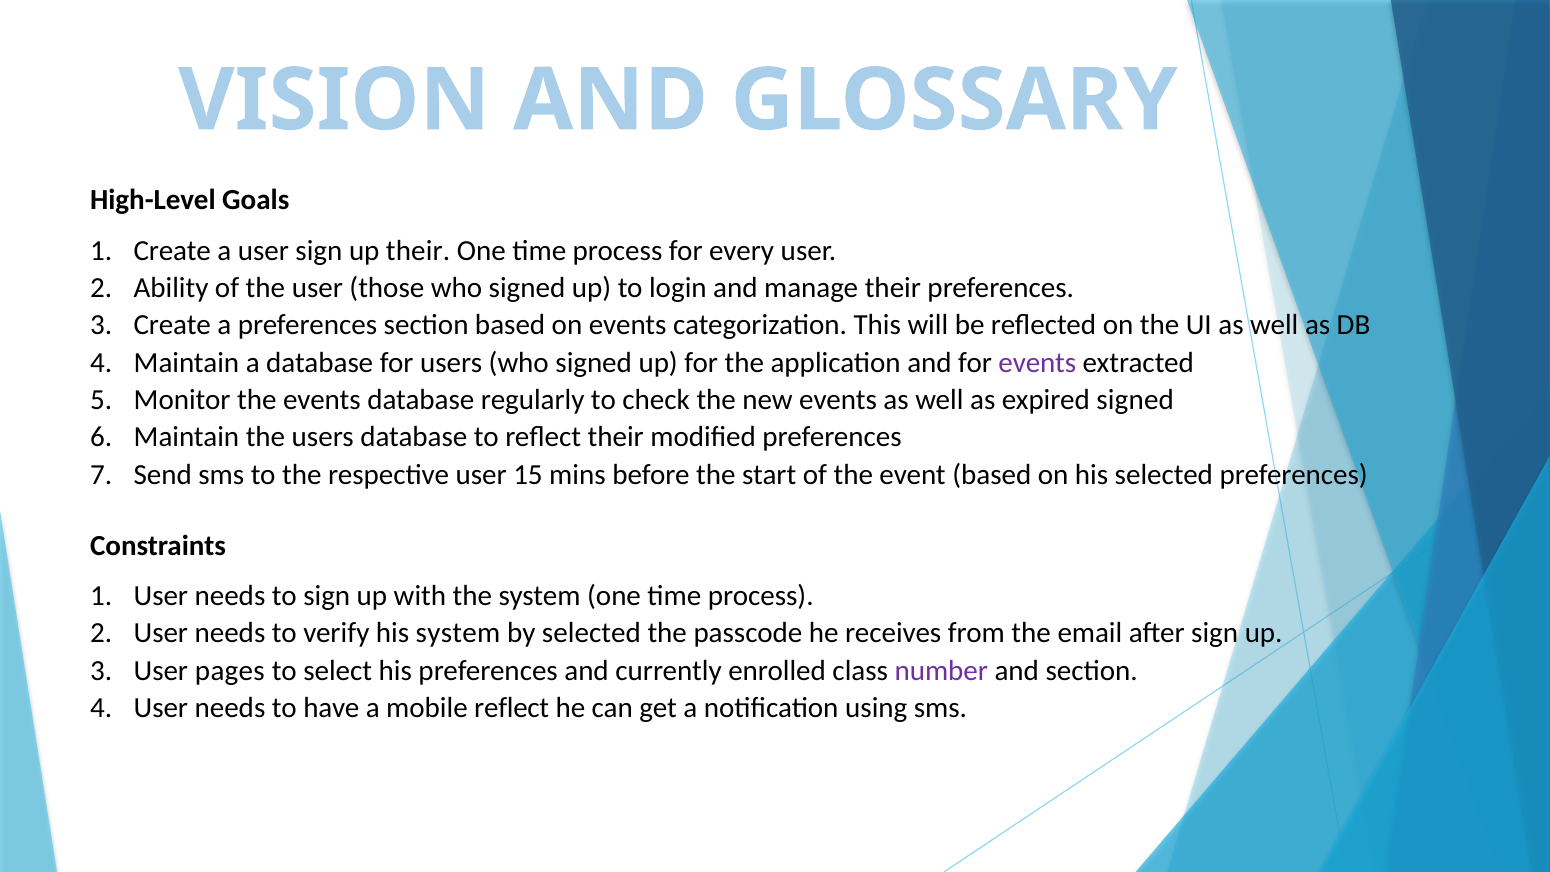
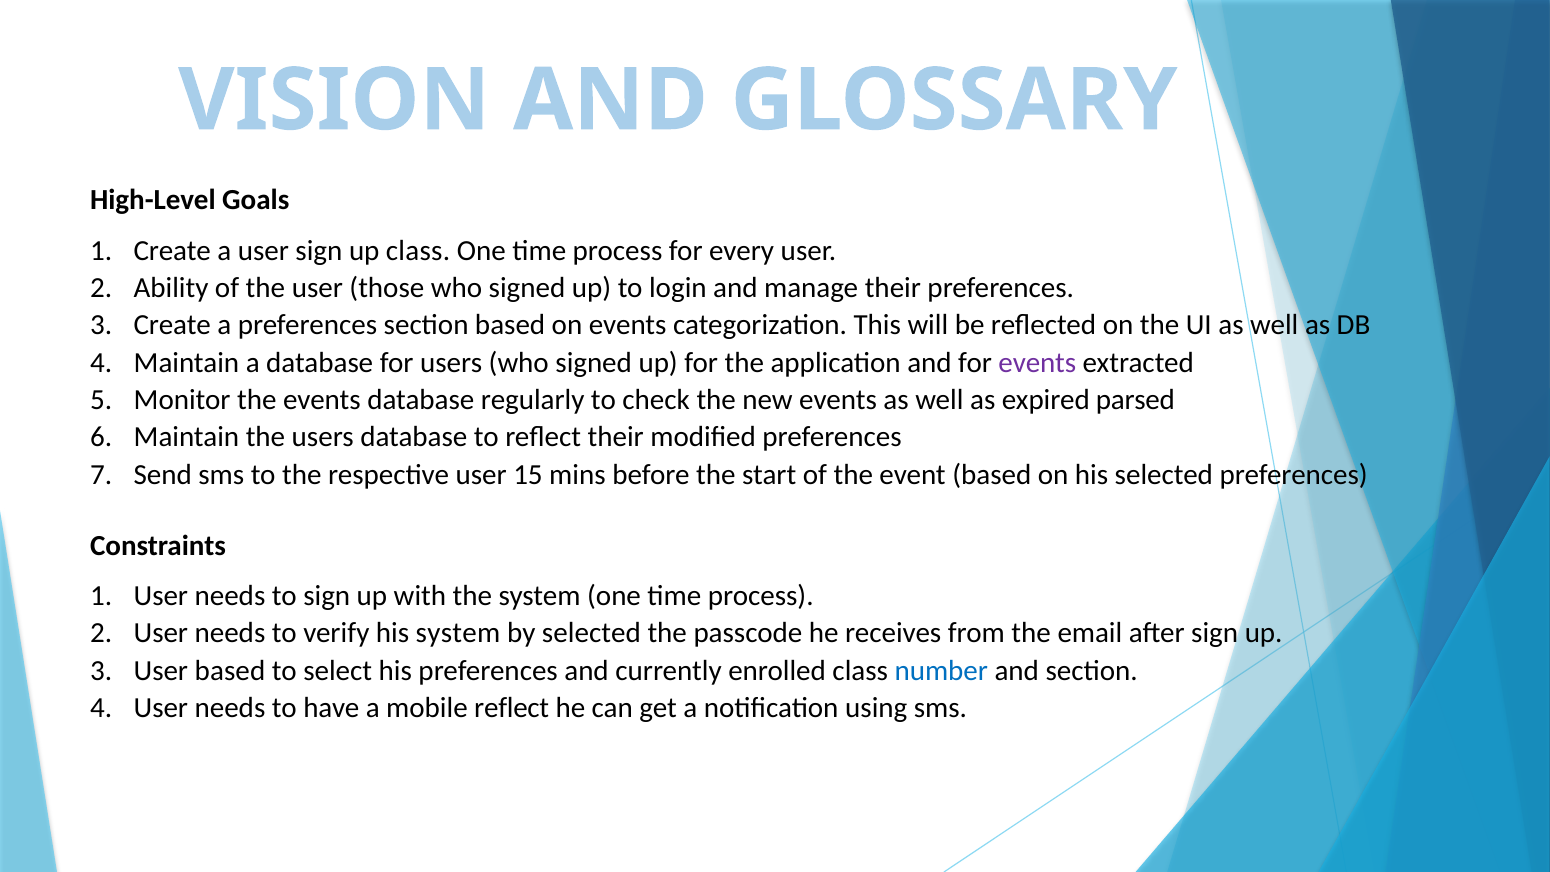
up their: their -> class (418, 251)
expired signed: signed -> parsed (1135, 400)
User pages: pages -> based (230, 670)
number colour: purple -> blue (941, 670)
